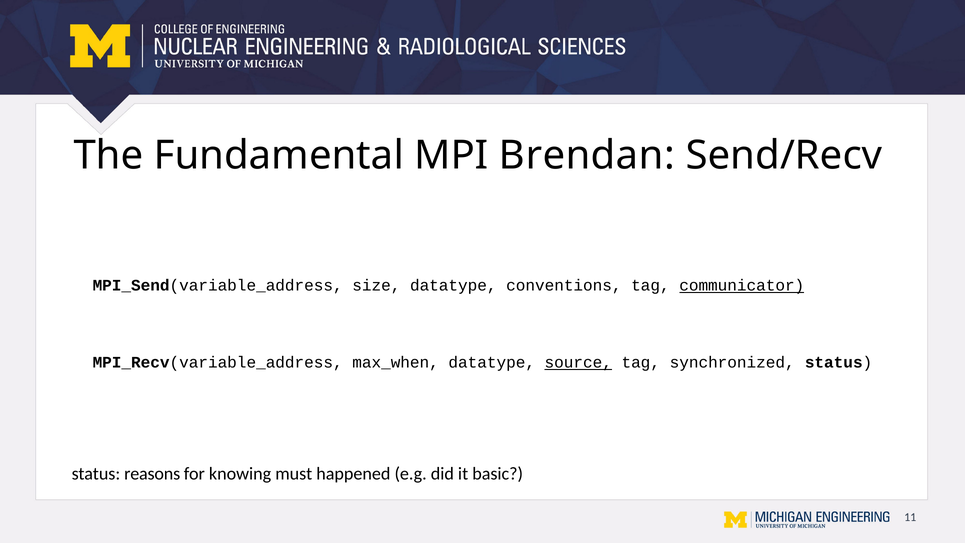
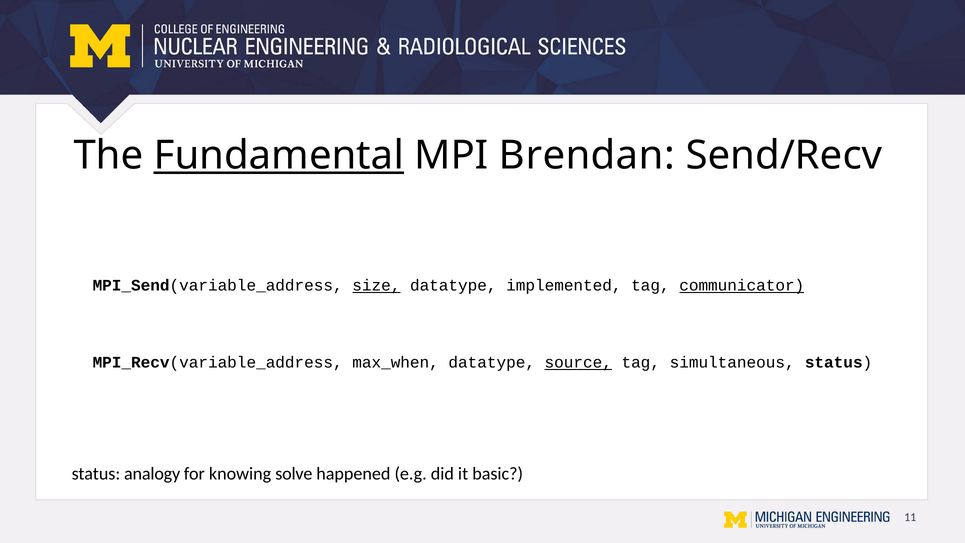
Fundamental underline: none -> present (279, 155)
size underline: none -> present (376, 285)
conventions: conventions -> implemented (564, 285)
synchronized: synchronized -> simultaneous (732, 362)
reasons: reasons -> analogy (152, 473)
must: must -> solve (294, 473)
